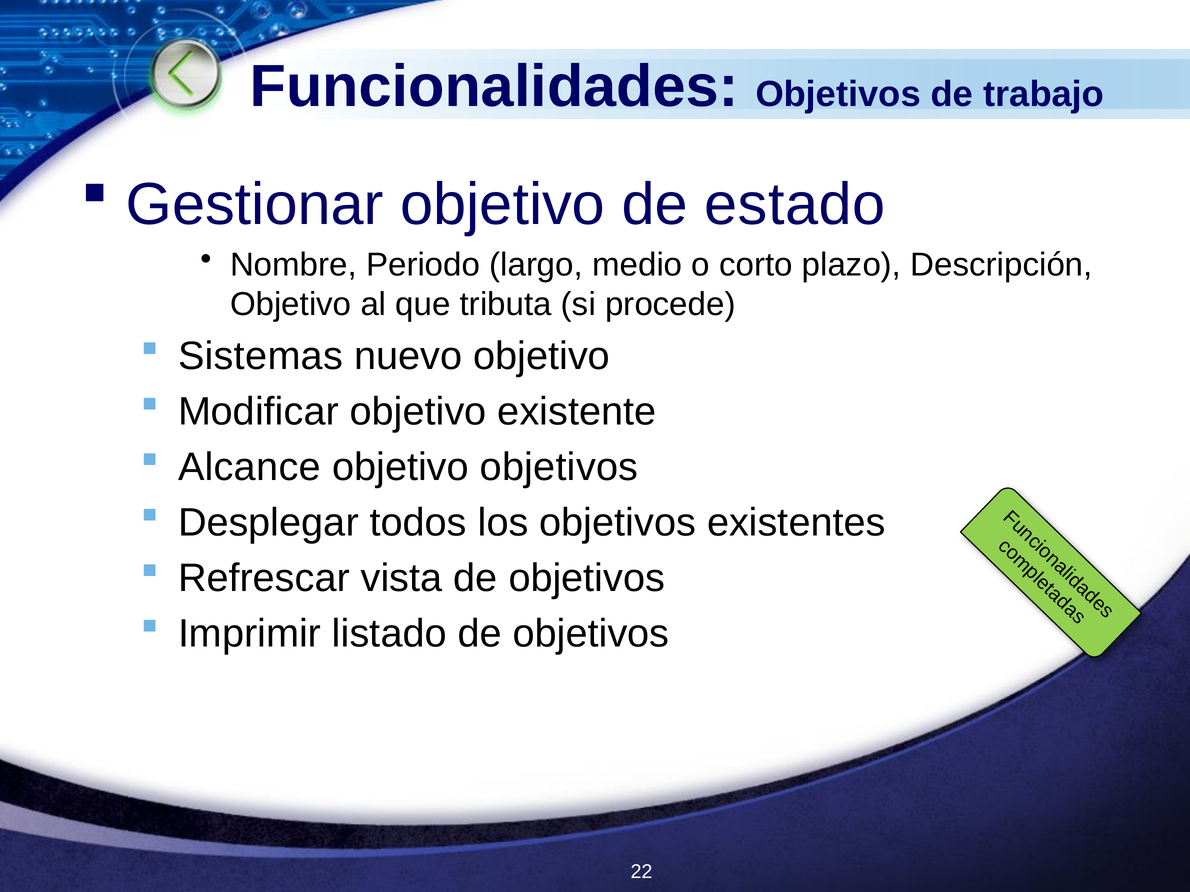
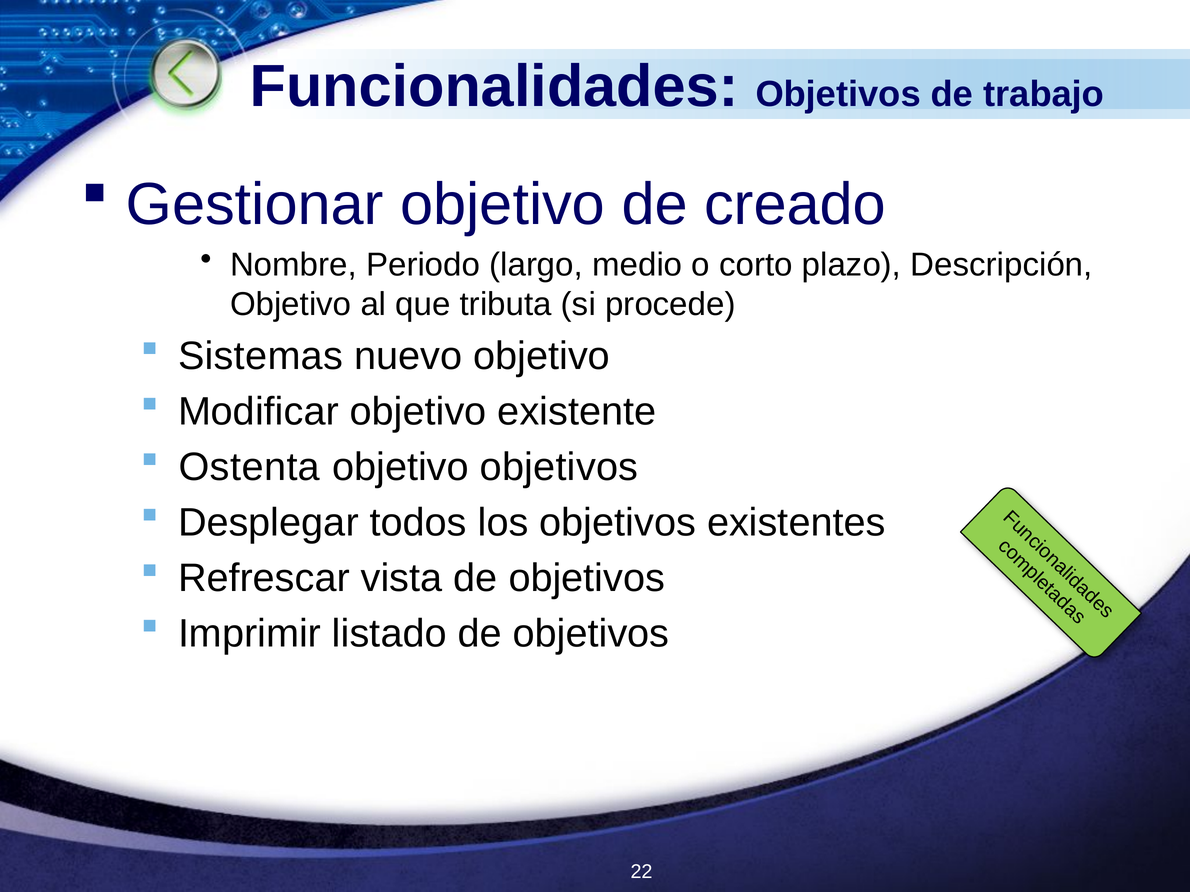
estado: estado -> creado (795, 204)
Alcance: Alcance -> Ostenta (249, 468)
